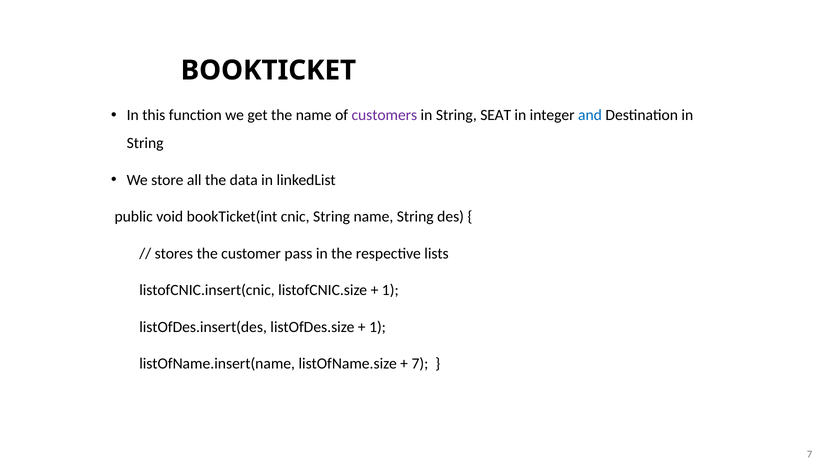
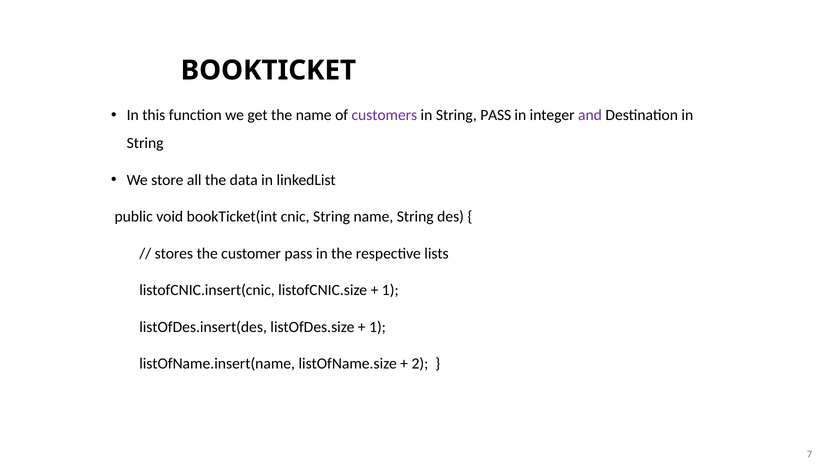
String SEAT: SEAT -> PASS (496, 115)
and colour: blue -> purple (590, 115)
7: 7 -> 2 (420, 364)
